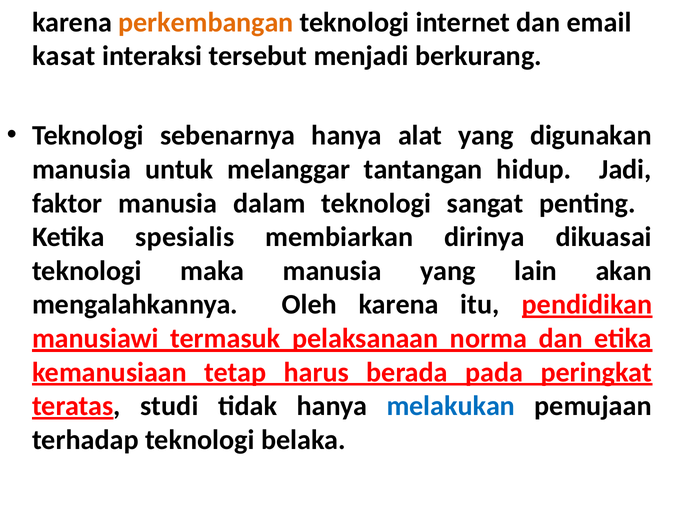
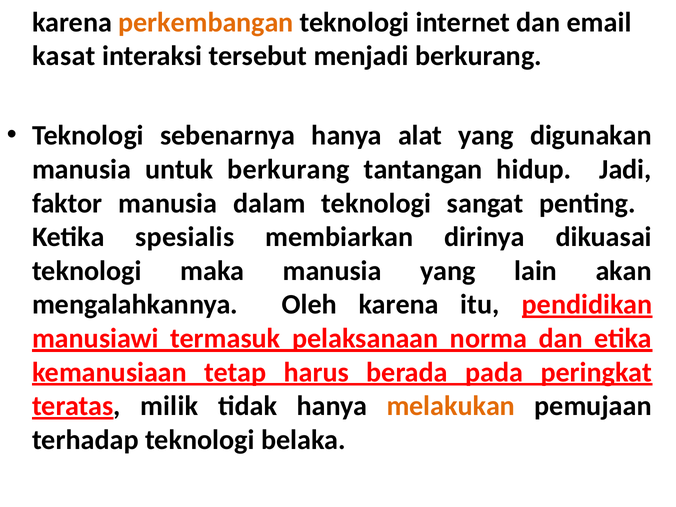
untuk melanggar: melanggar -> berkurang (289, 169)
studi: studi -> milik (169, 406)
melakukan colour: blue -> orange (451, 406)
